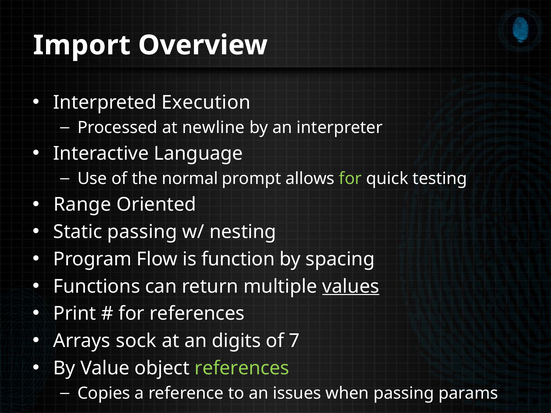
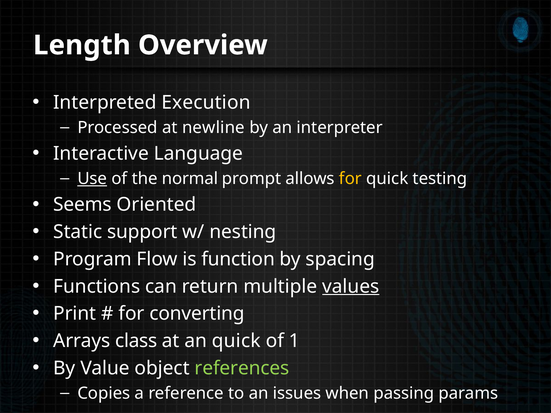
Import: Import -> Length (82, 45)
Use underline: none -> present (92, 179)
for colour: light green -> yellow (350, 179)
Range: Range -> Seems (83, 205)
Static passing: passing -> support (142, 232)
for references: references -> converting (197, 314)
sock: sock -> class (136, 341)
an digits: digits -> quick (236, 341)
7: 7 -> 1 (294, 341)
